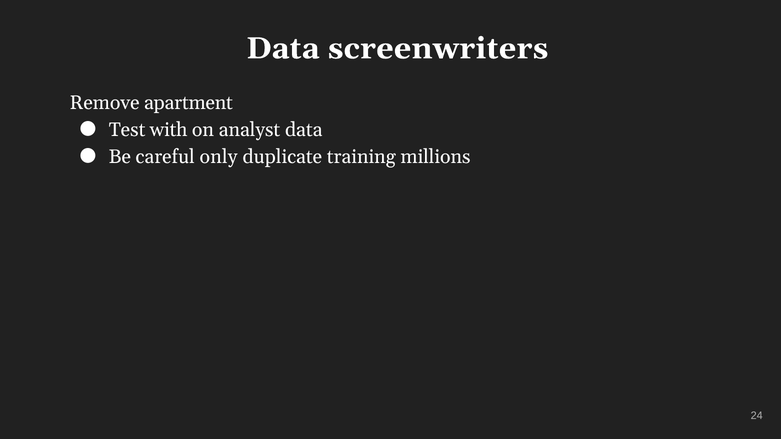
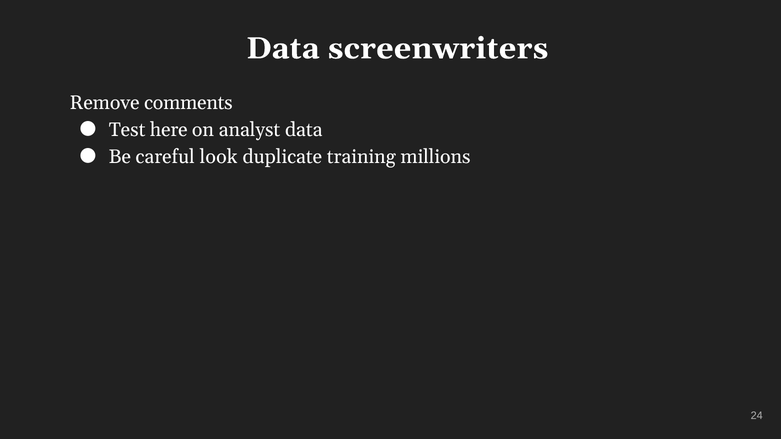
apartment: apartment -> comments (188, 103)
with: with -> here (169, 130)
only: only -> look (218, 157)
